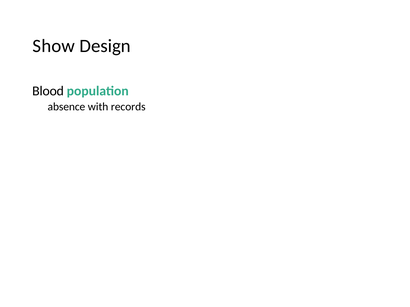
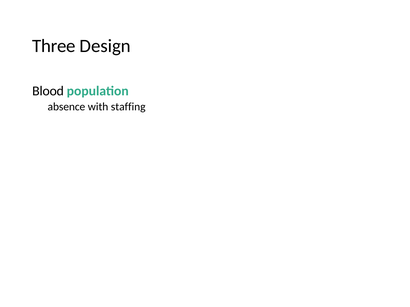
Show: Show -> Three (54, 46)
records: records -> staffing (128, 107)
